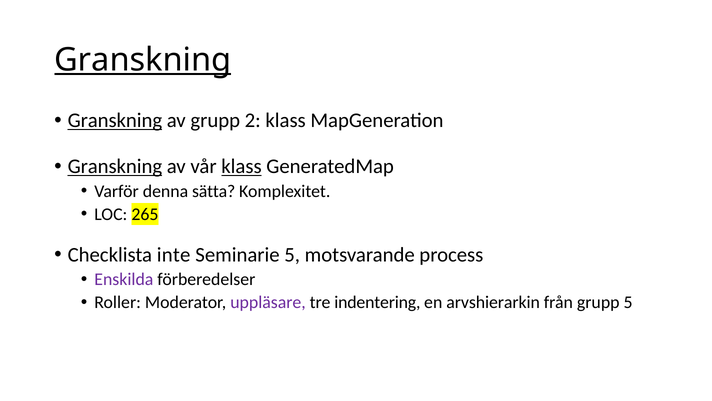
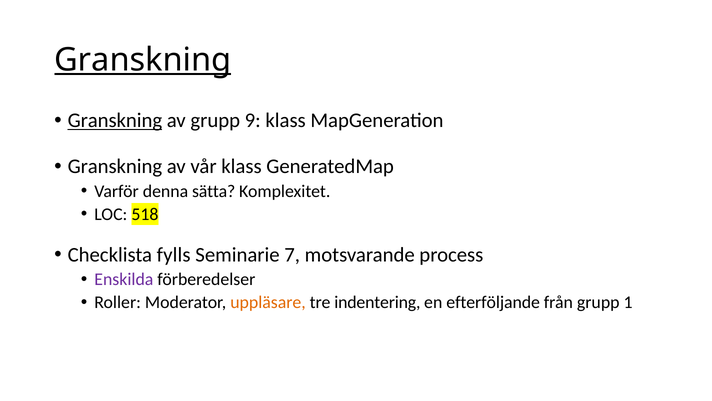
2: 2 -> 9 (253, 120)
Granskning underline: present -> none (115, 166)
klass underline: present -> none (241, 166)
265: 265 -> 518 (145, 214)
inte: inte -> fylls (174, 255)
Seminarie 5: 5 -> 7 (292, 255)
uppläsare colour: purple -> orange (268, 302)
arvshierarkin: arvshierarkin -> efterföljande (493, 302)
grupp 5: 5 -> 1 (628, 302)
